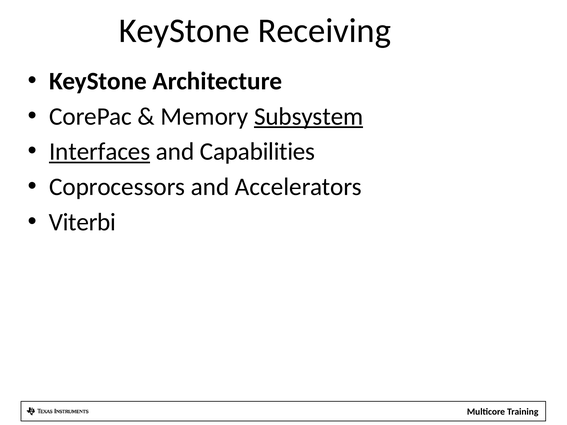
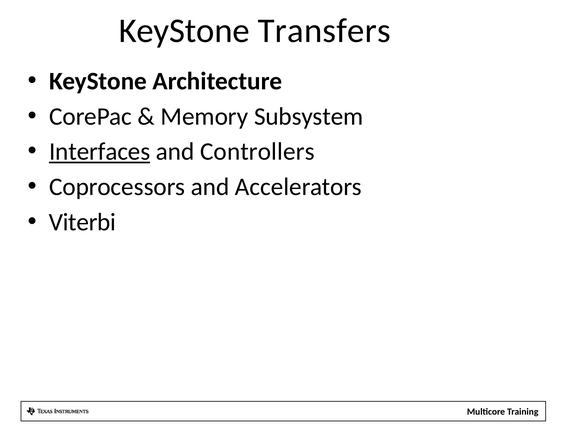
Receiving: Receiving -> Transfers (324, 31)
Subsystem underline: present -> none (309, 116)
Capabilities: Capabilities -> Controllers (257, 152)
